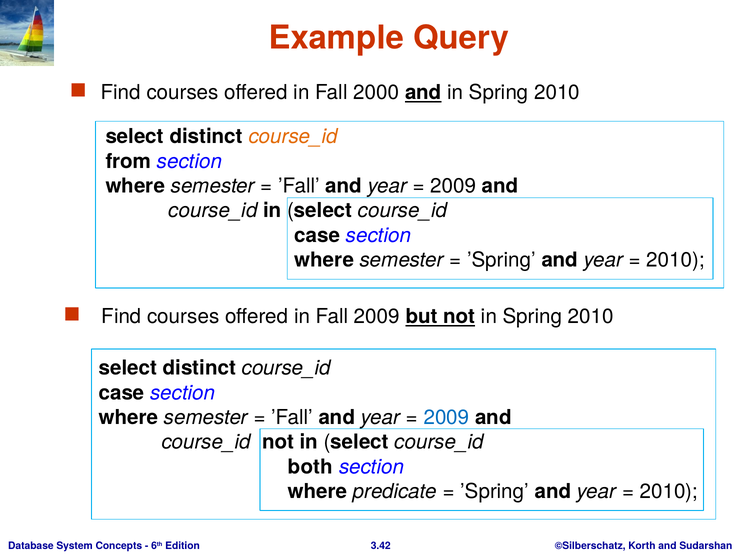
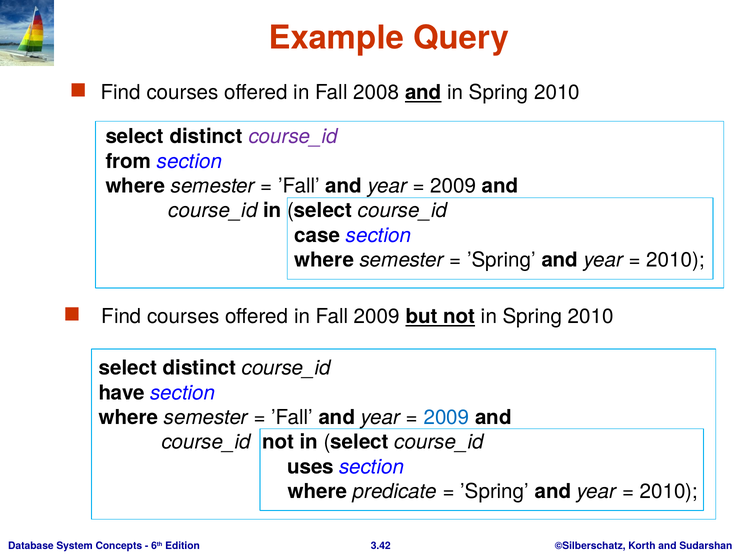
2000: 2000 -> 2008 (376, 93)
course_id colour: orange -> purple (293, 137)
case: case -> have (122, 393)
both: both -> uses (311, 467)
